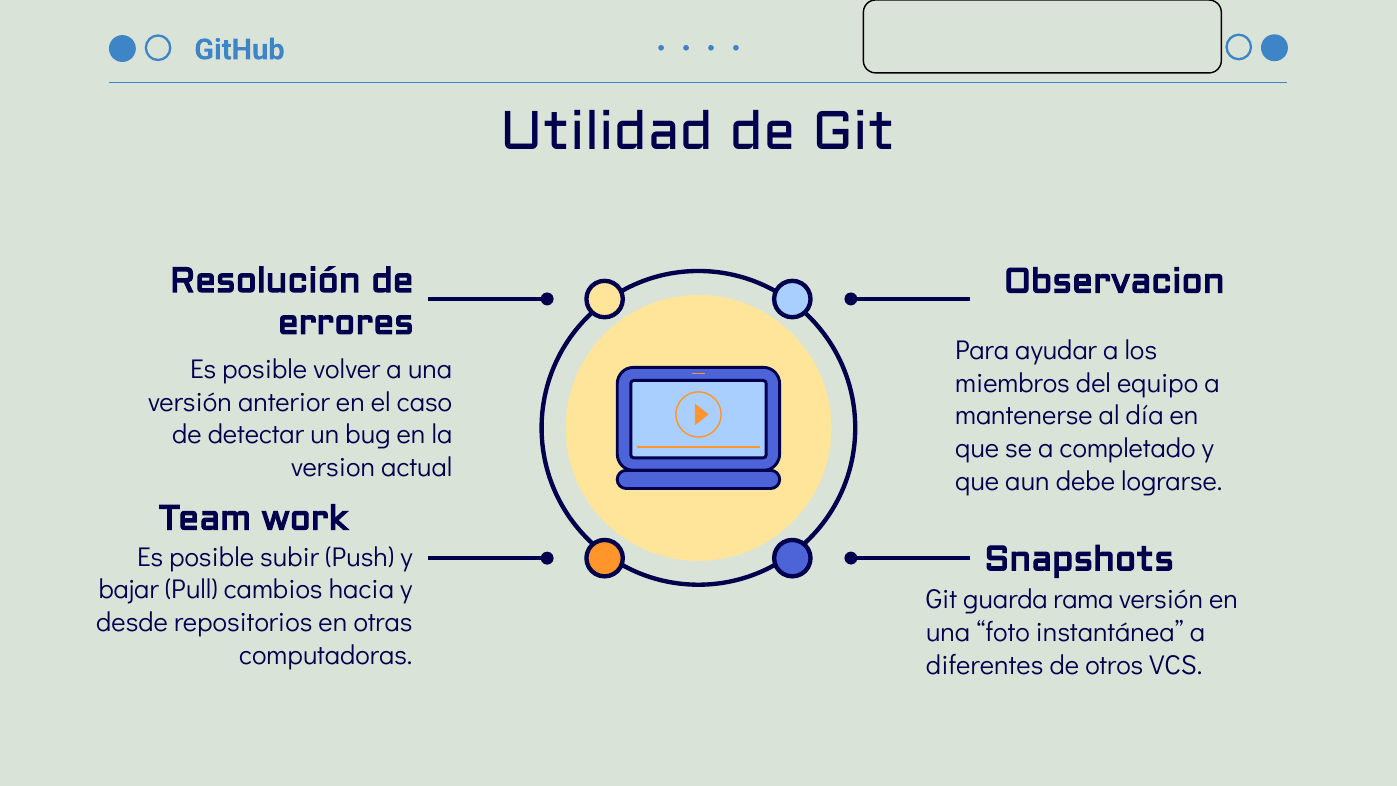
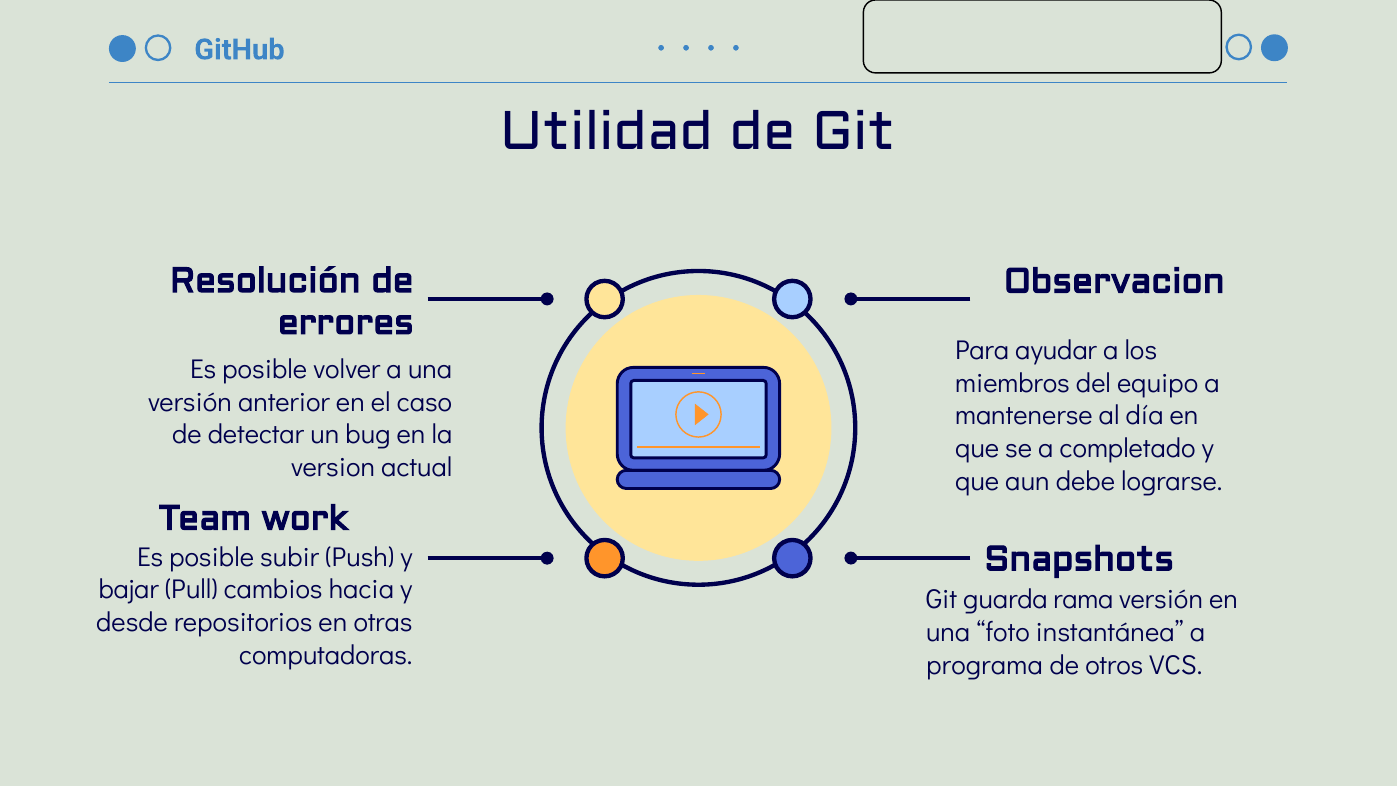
diferentes: diferentes -> programa (985, 665)
